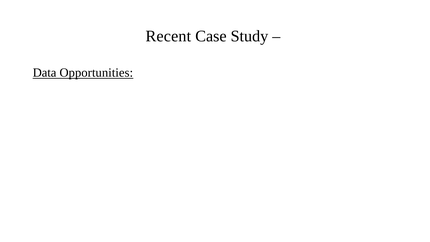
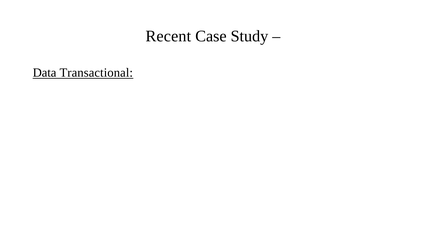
Opportunities: Opportunities -> Transactional (96, 73)
